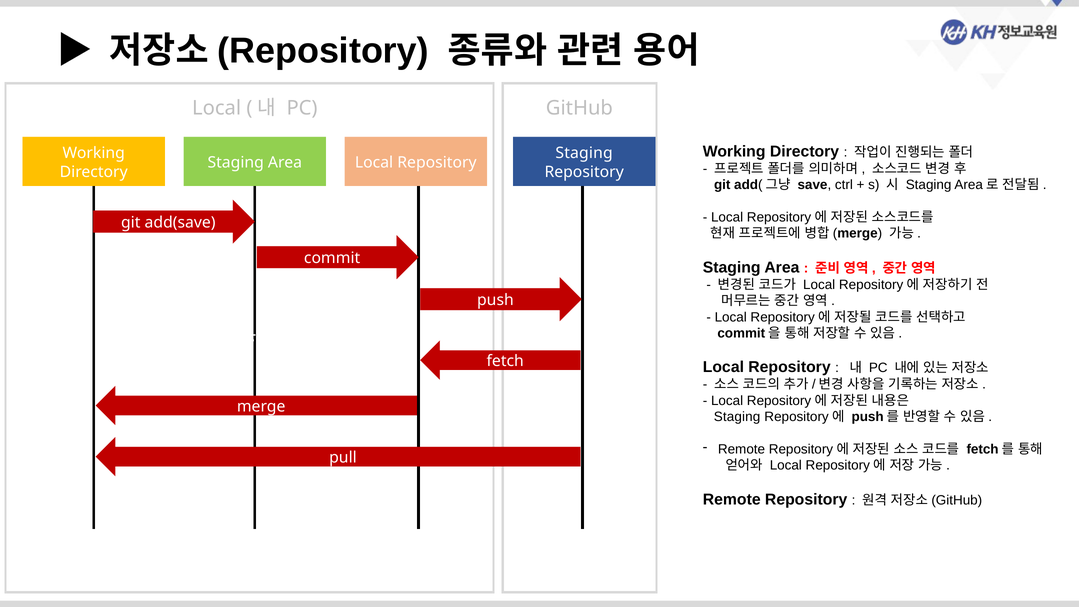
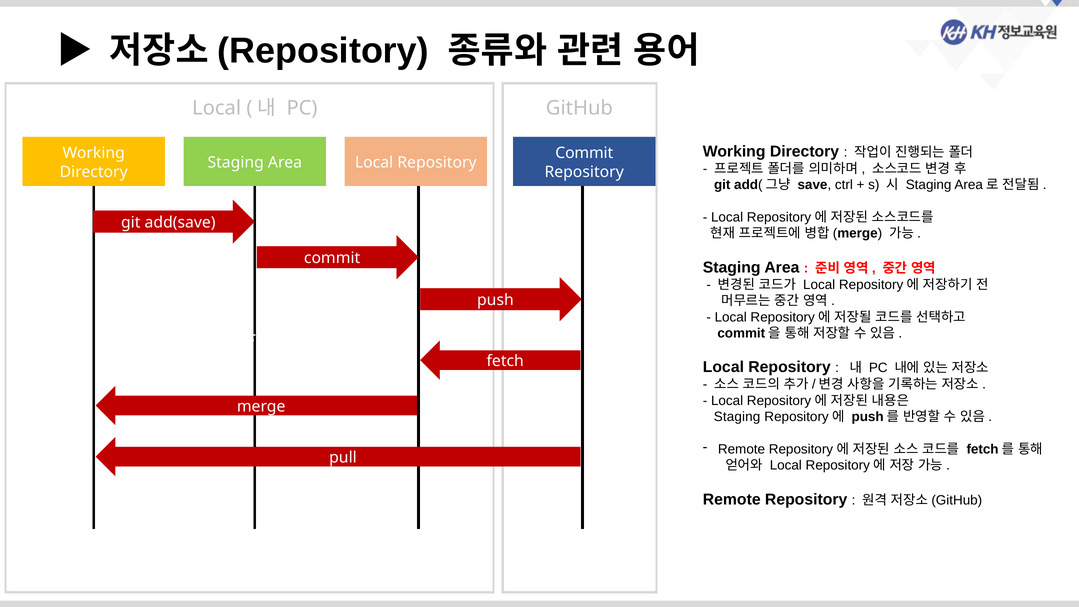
Staging: Staging -> Commit (584, 153)
